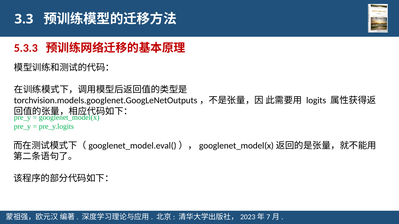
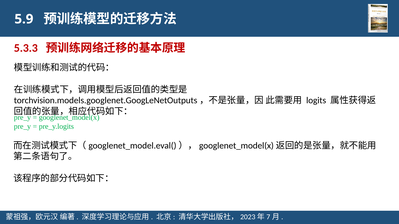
3.3: 3.3 -> 5.9 (24, 19)
